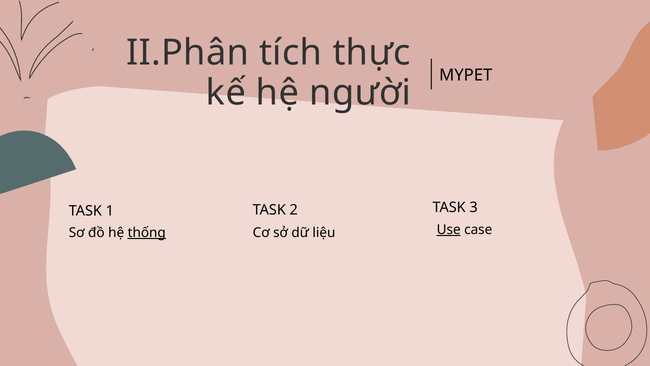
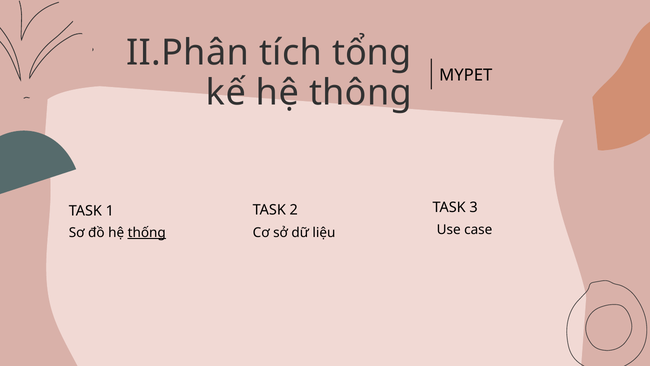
thực: thực -> tổng (372, 53)
người: người -> thông (360, 93)
Use underline: present -> none (449, 229)
